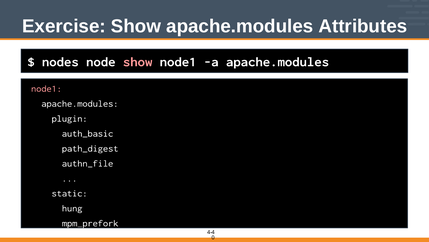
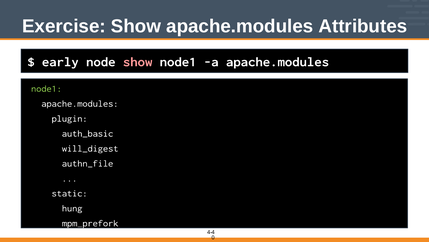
nodes: nodes -> early (60, 62)
node1 colour: pink -> light green (47, 88)
path_digest: path_digest -> will_digest (90, 148)
